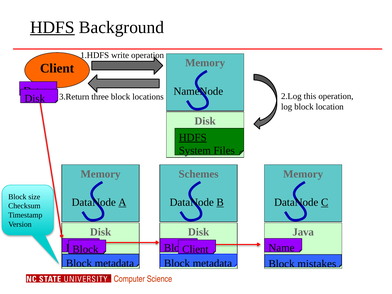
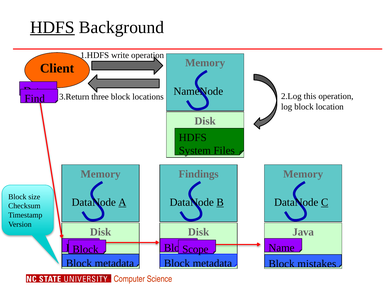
Disk: Disk -> Find (35, 98)
HDFS underline: present -> none (193, 137)
Schemes: Schemes -> Findings (199, 174)
Client: Client -> Scope (195, 249)
